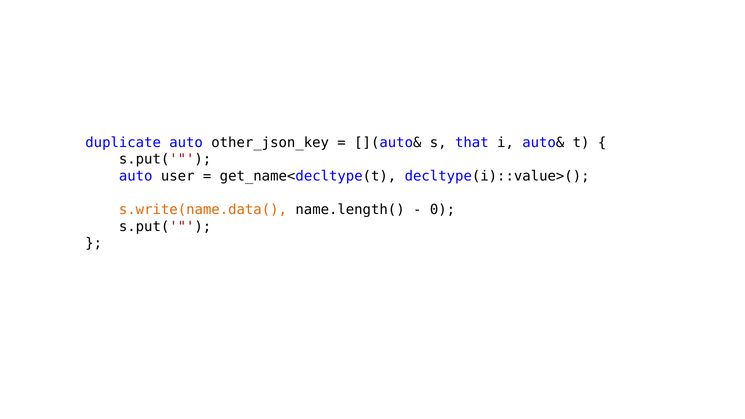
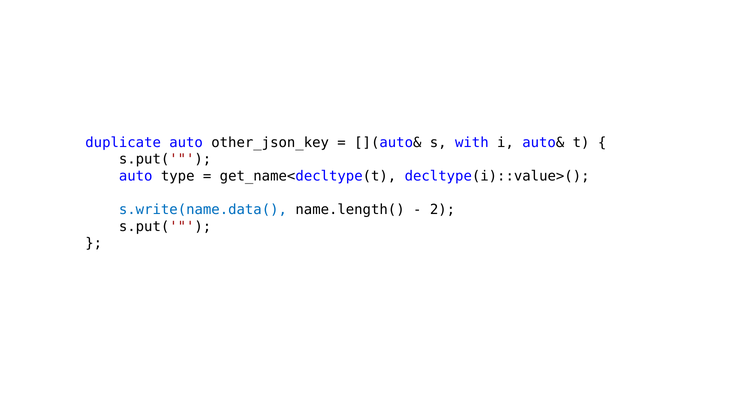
that: that -> with (472, 143)
user: user -> type (178, 176)
s.write(name.data( colour: orange -> blue (203, 210)
0: 0 -> 2 (442, 210)
